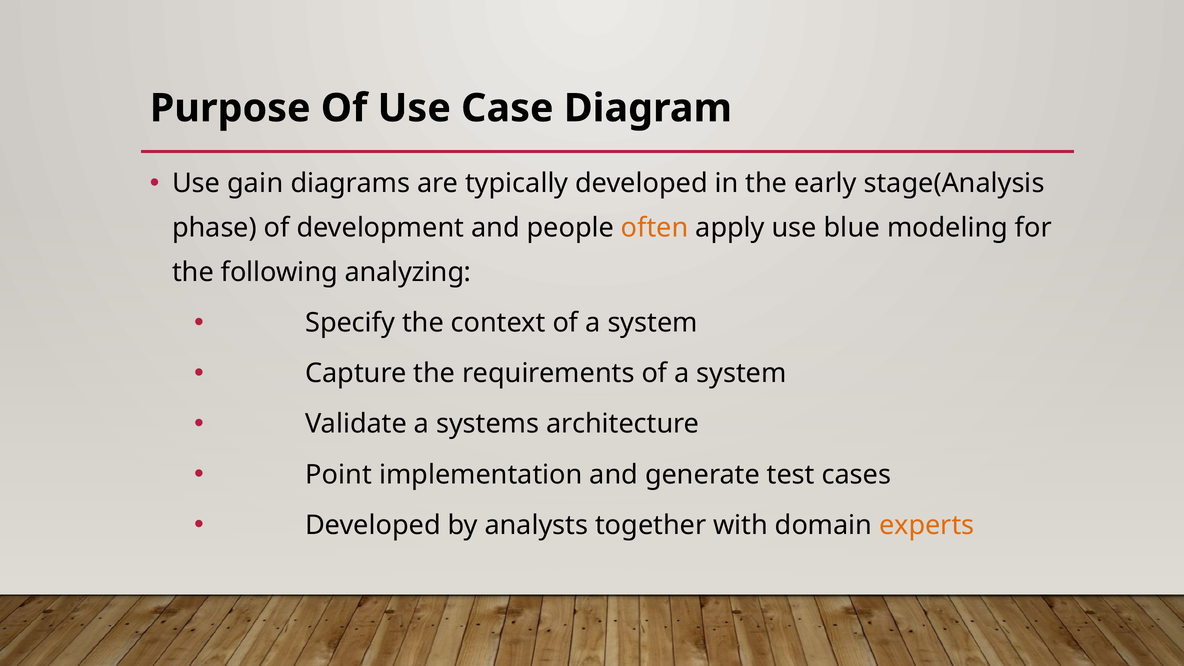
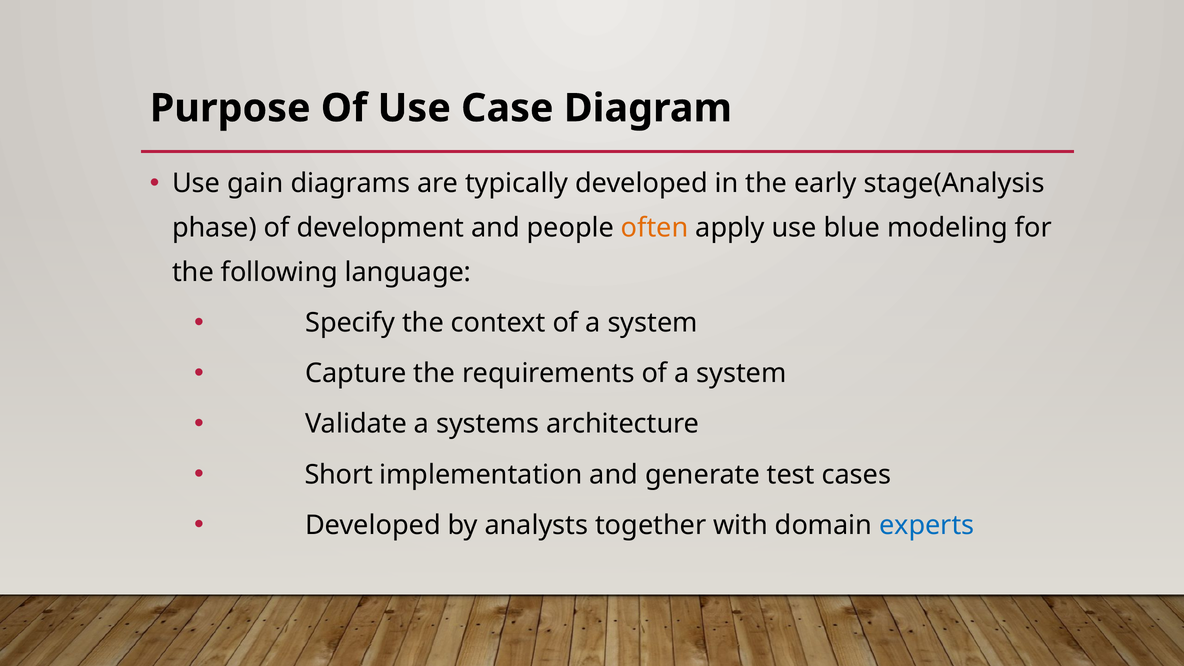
analyzing: analyzing -> language (408, 272)
Point: Point -> Short (339, 475)
experts colour: orange -> blue (927, 525)
